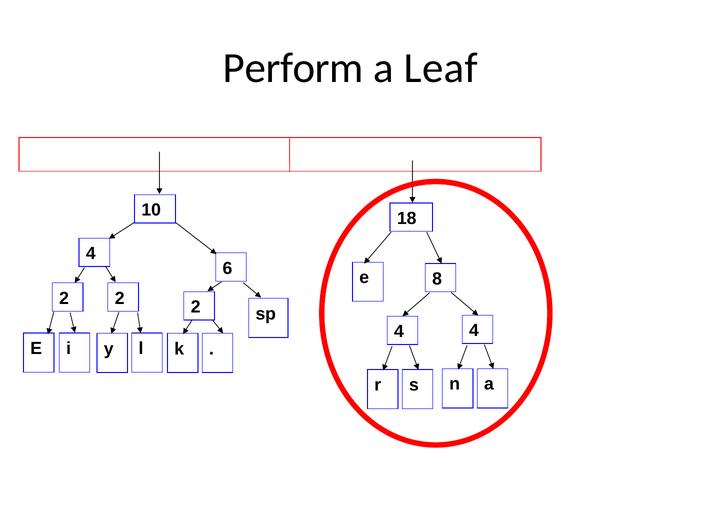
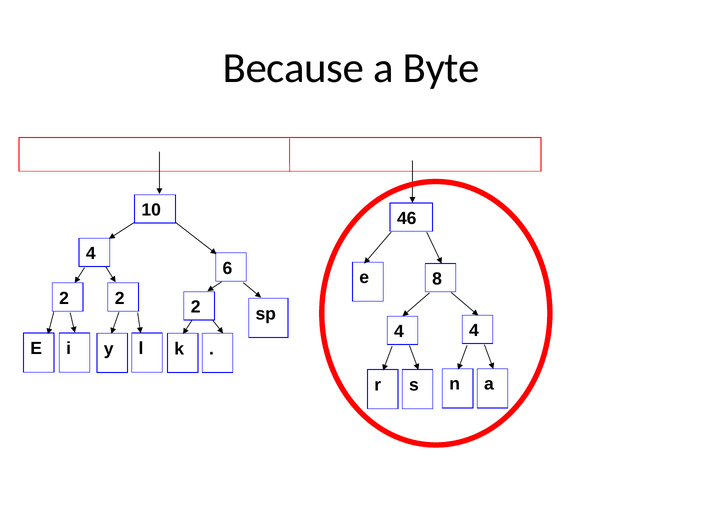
Perform: Perform -> Because (293, 68)
Leaf: Leaf -> Byte (441, 68)
18: 18 -> 46 (407, 218)
